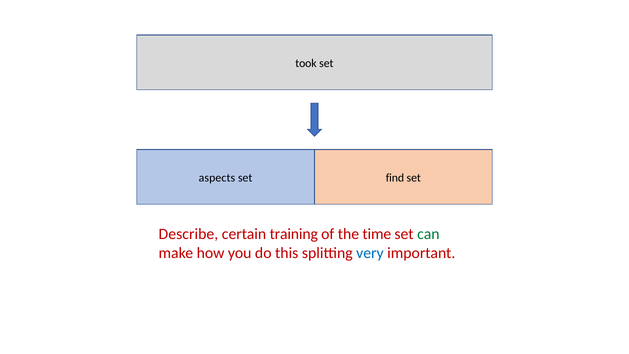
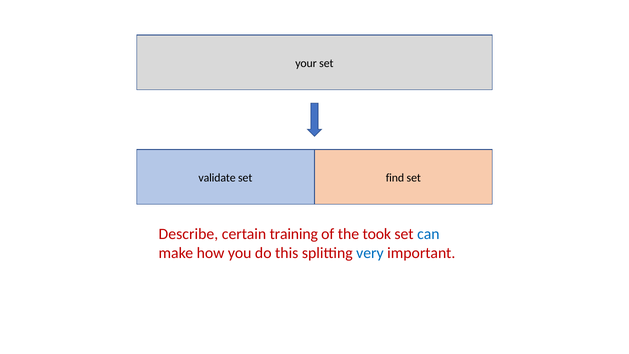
took: took -> your (306, 63)
aspects: aspects -> validate (217, 178)
time: time -> took (377, 234)
can colour: green -> blue (428, 234)
